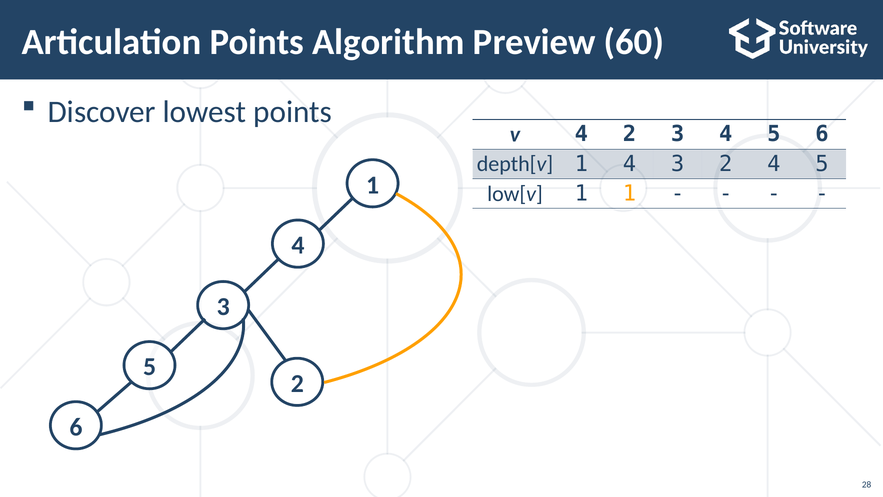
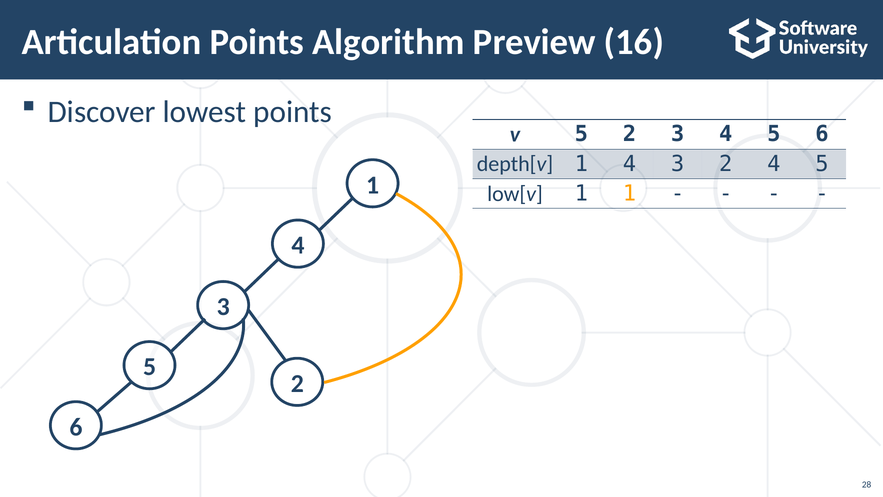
60: 60 -> 16 (634, 42)
v 4: 4 -> 5 (581, 134)
